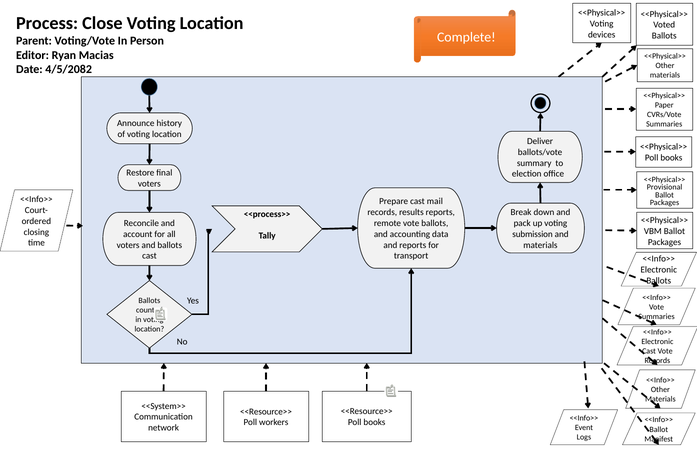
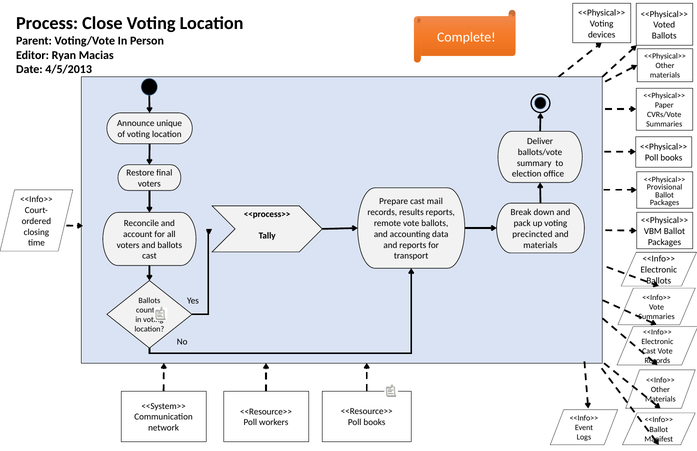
4/5/2082: 4/5/2082 -> 4/5/2013 (69, 69)
history: history -> unique (169, 123)
submission: submission -> precincted (532, 234)
